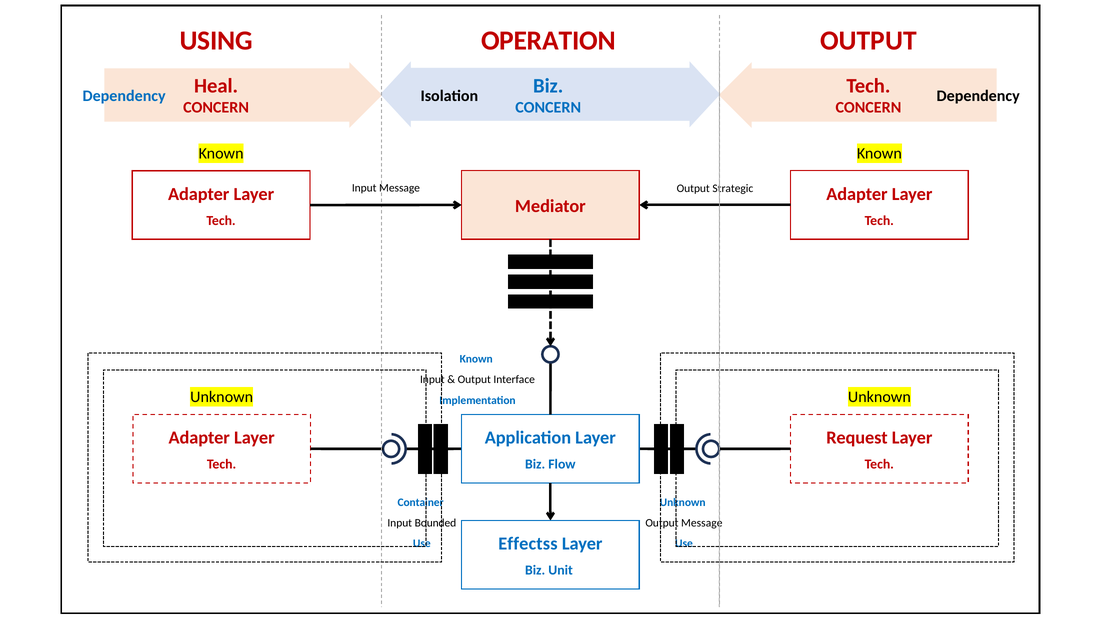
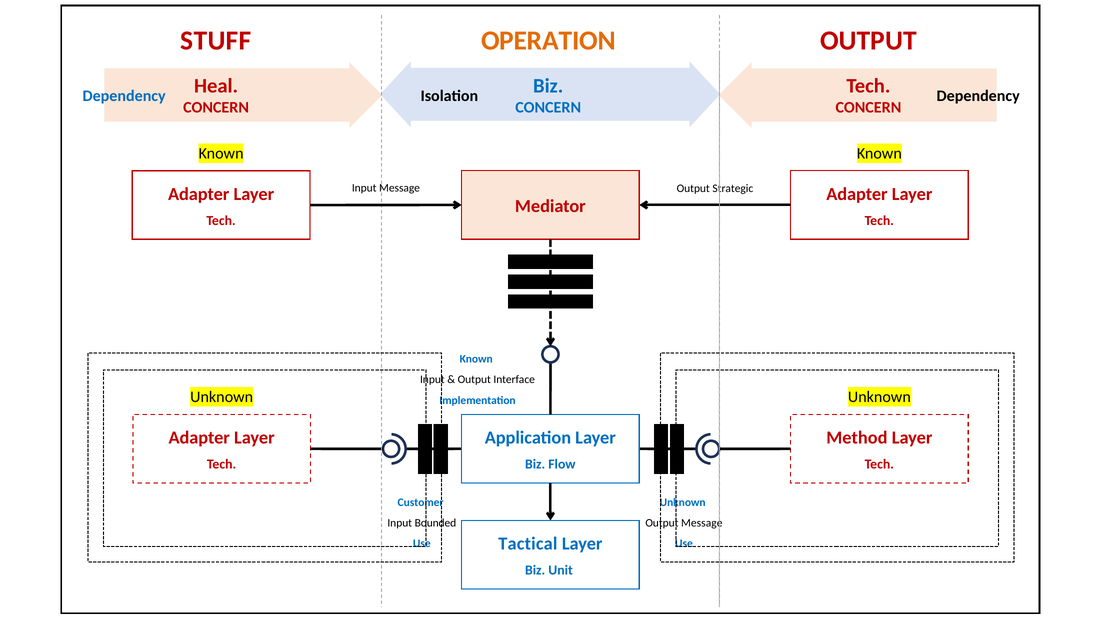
USING: USING -> STUFF (216, 41)
OPERATION colour: red -> orange (548, 41)
Request: Request -> Method (857, 438)
Container: Container -> Customer (421, 503)
Effectss: Effectss -> Tactical (528, 544)
